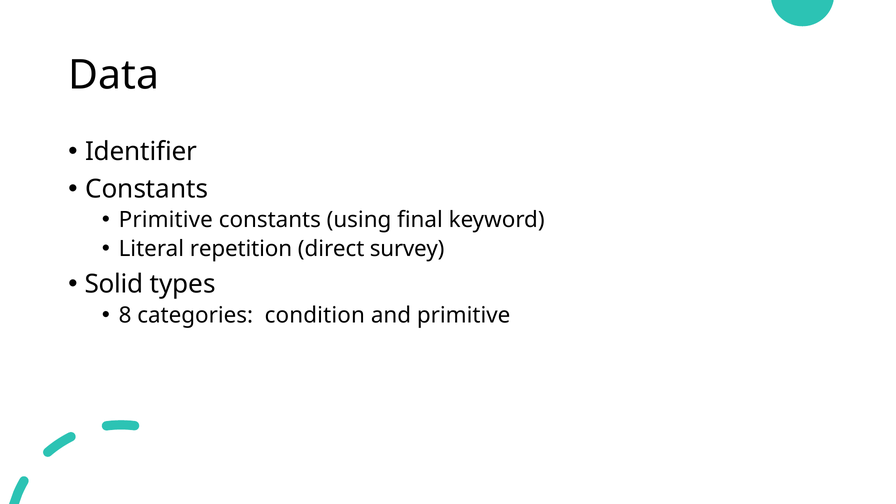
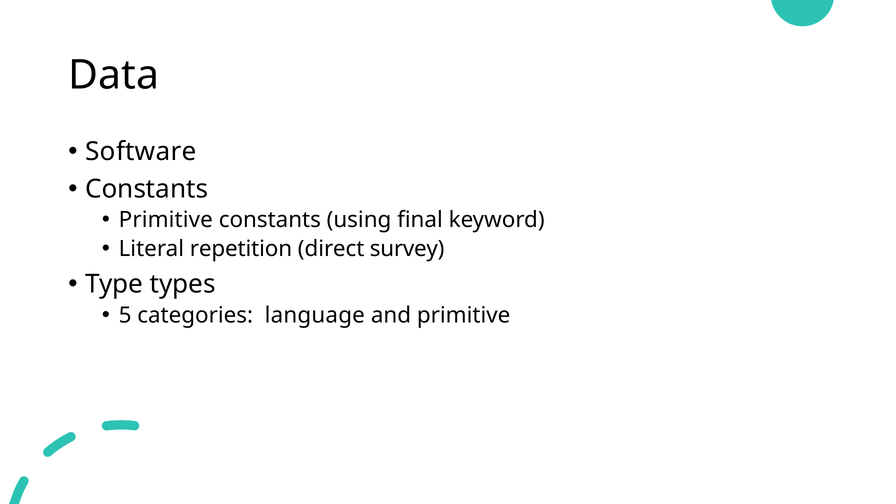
Identifier: Identifier -> Software (141, 151)
Solid: Solid -> Type (114, 284)
8: 8 -> 5 (125, 315)
condition: condition -> language (315, 315)
